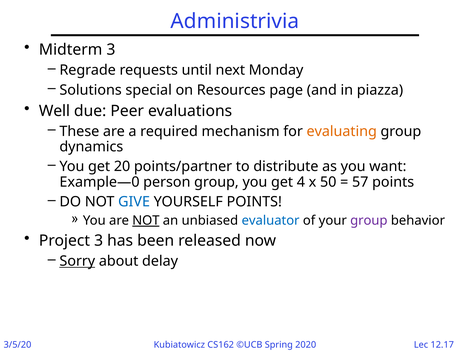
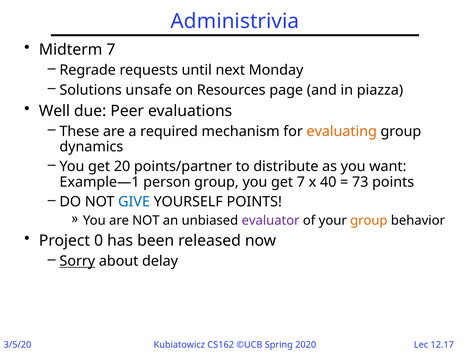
Midterm 3: 3 -> 7 (111, 50)
special: special -> unsafe (149, 90)
Example—0: Example—0 -> Example—1 (100, 182)
get 4: 4 -> 7 (301, 182)
50: 50 -> 40 (328, 182)
57: 57 -> 73 (360, 182)
NOT underline: present -> none (146, 221)
evaluator colour: blue -> purple (271, 221)
group colour: purple -> orange (369, 221)
Project 3: 3 -> 0 (99, 241)
